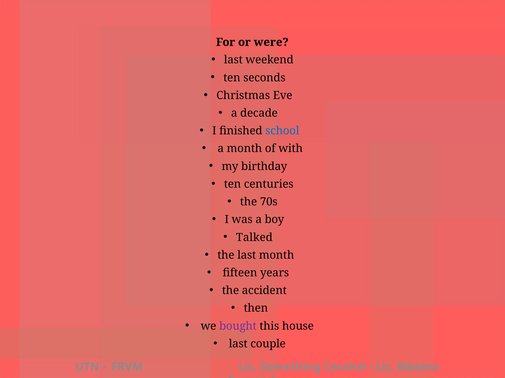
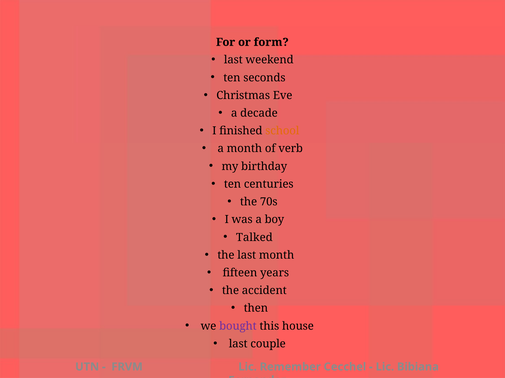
were: were -> form (271, 42)
school colour: blue -> orange (282, 131)
with: with -> verb (291, 149)
Something: Something -> Remember (290, 368)
